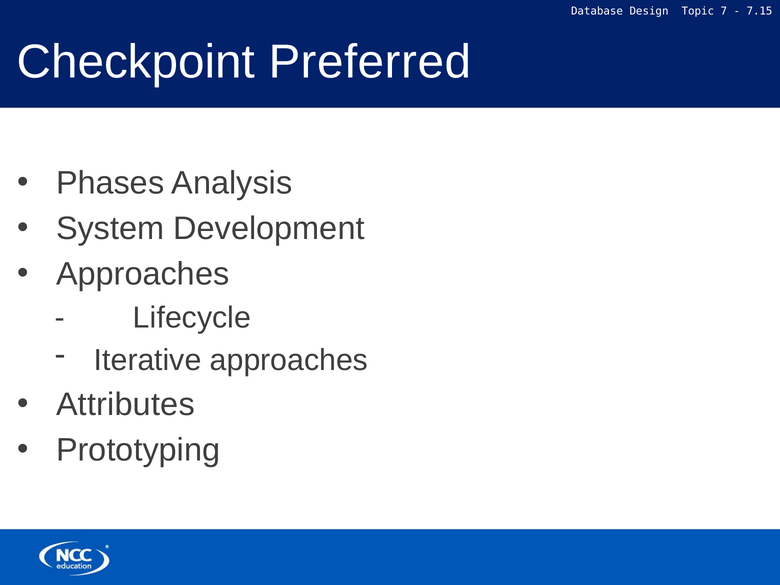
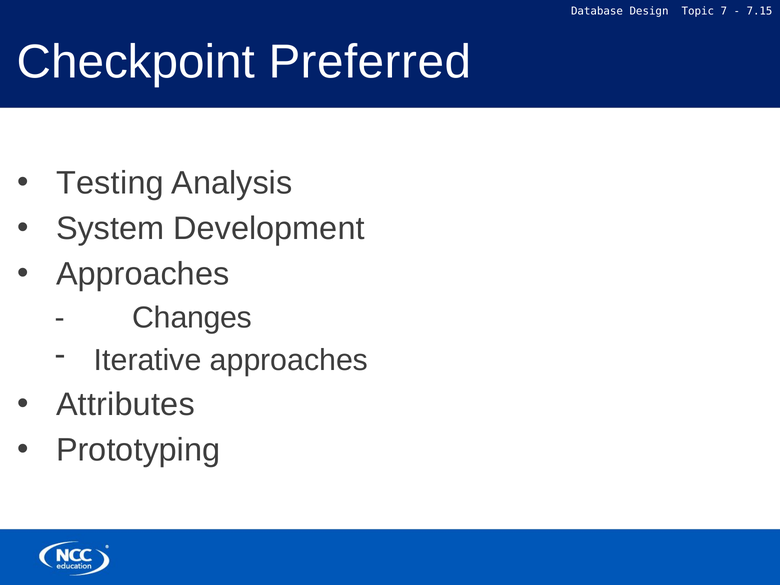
Phases: Phases -> Testing (110, 183)
Lifecycle: Lifecycle -> Changes (192, 318)
